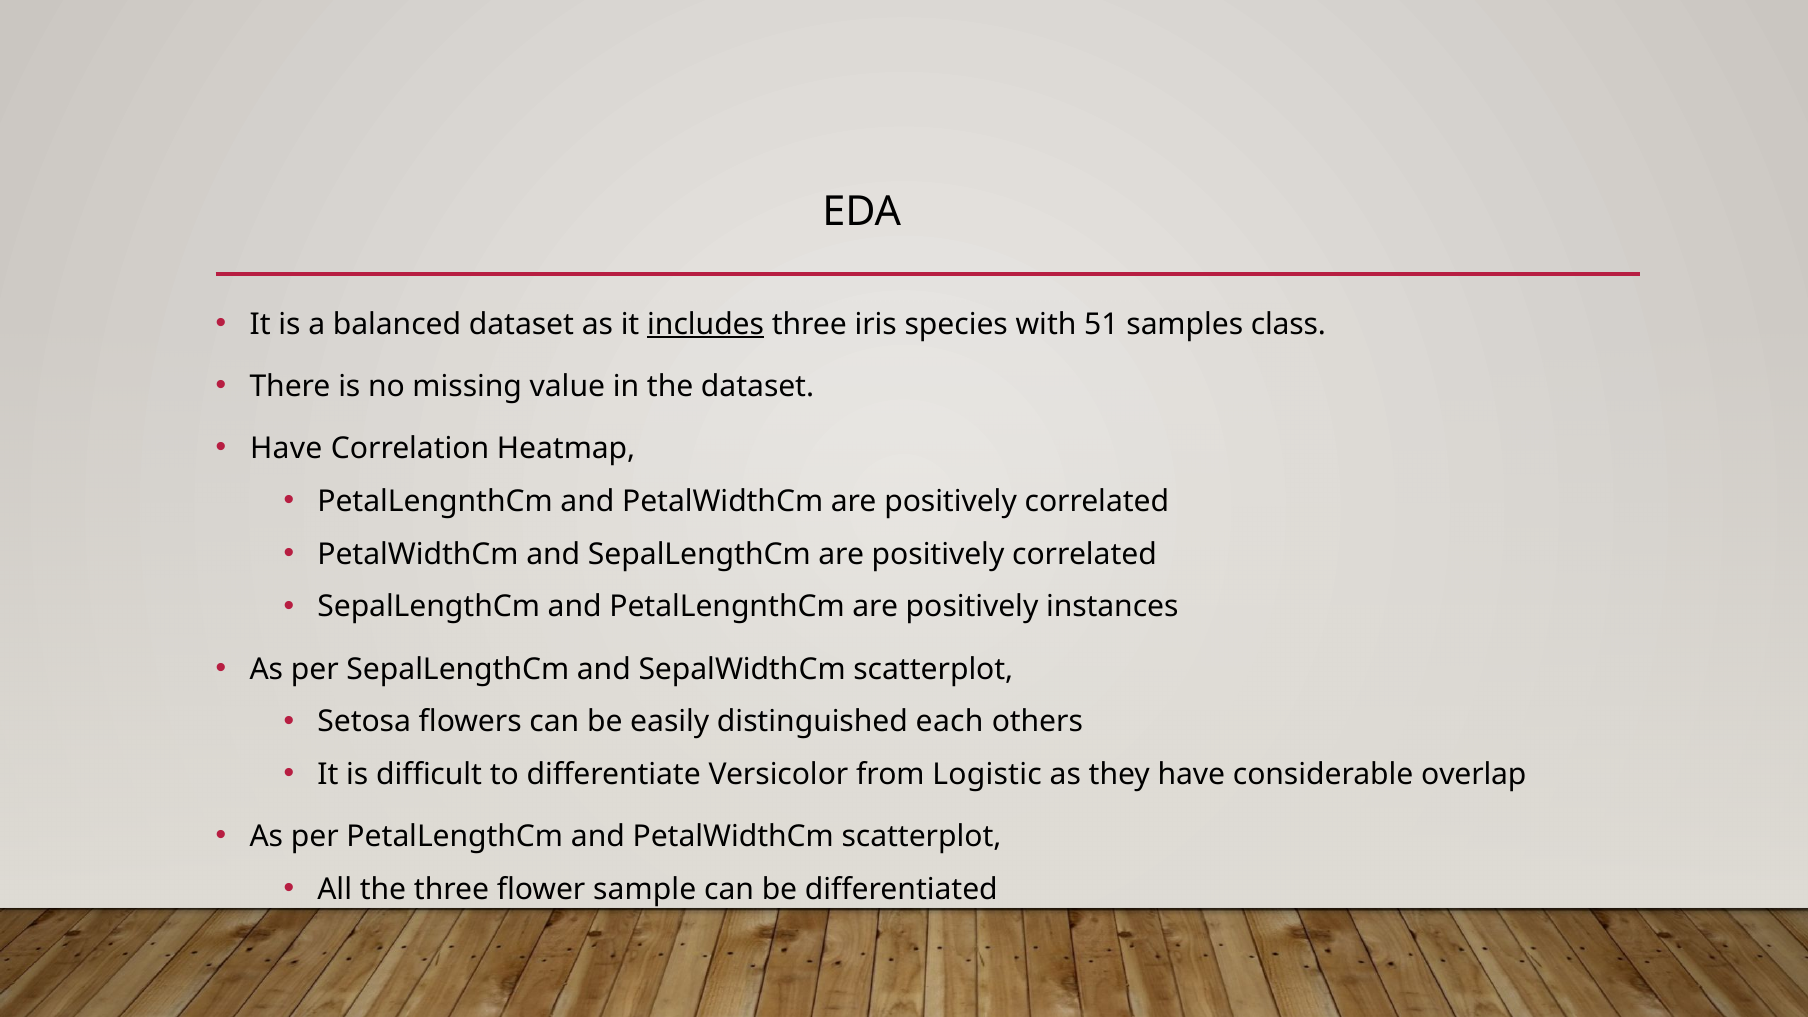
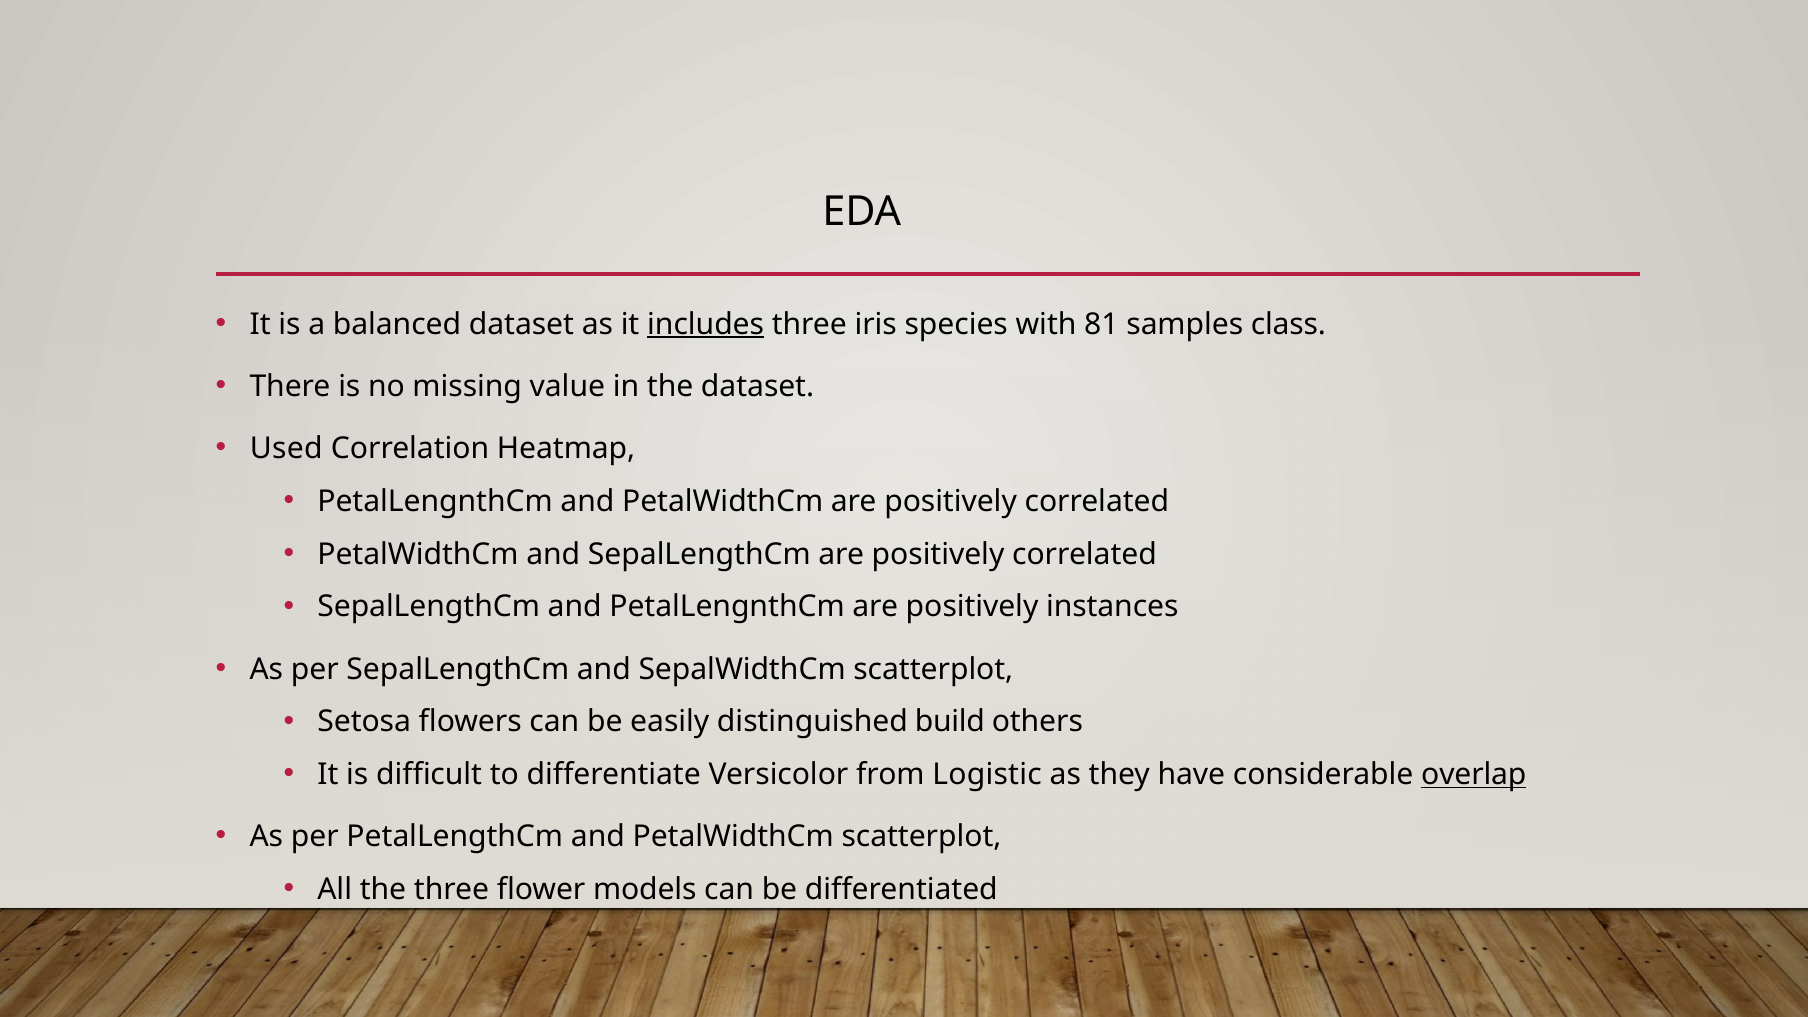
51: 51 -> 81 (1101, 324)
Have: Have -> Used (286, 449)
each: each -> build (950, 722)
overlap underline: none -> present (1474, 775)
sample: sample -> models (645, 890)
